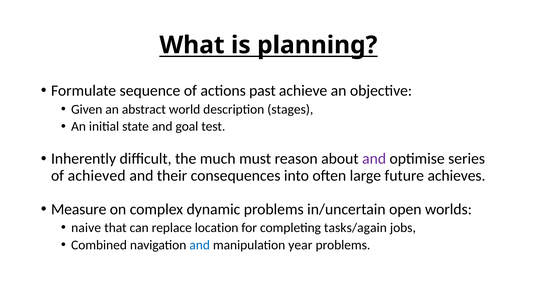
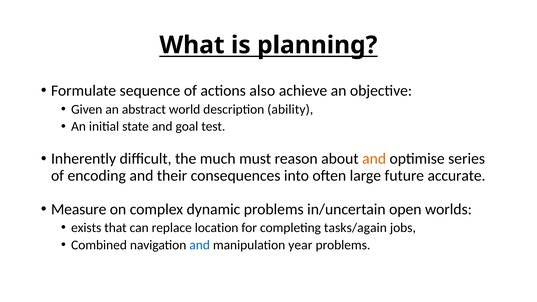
past: past -> also (262, 91)
stages: stages -> ability (290, 109)
and colour: purple -> orange (374, 159)
achieved: achieved -> encoding (97, 176)
achieves: achieves -> accurate (457, 176)
naive: naive -> exists (86, 228)
